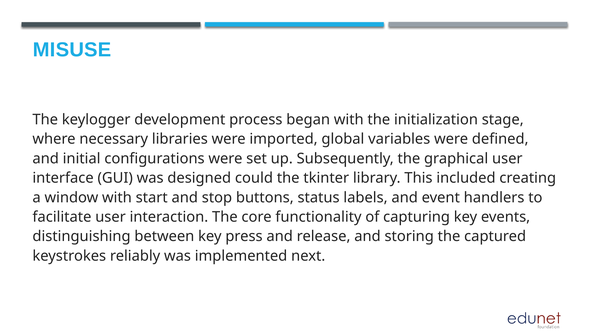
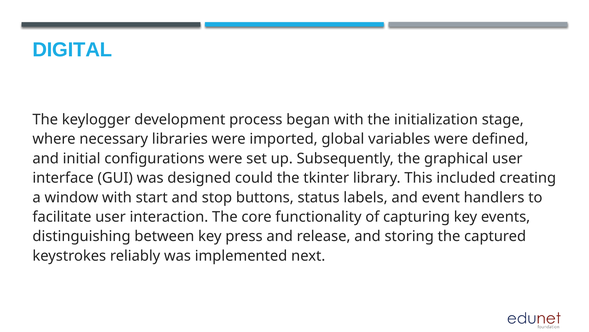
MISUSE: MISUSE -> DIGITAL (72, 50)
